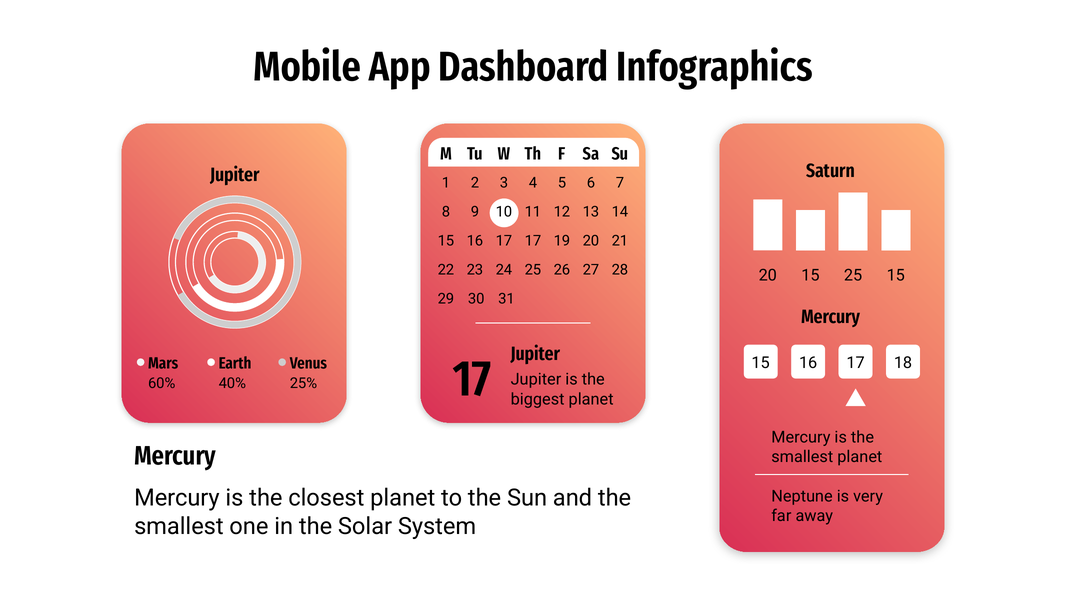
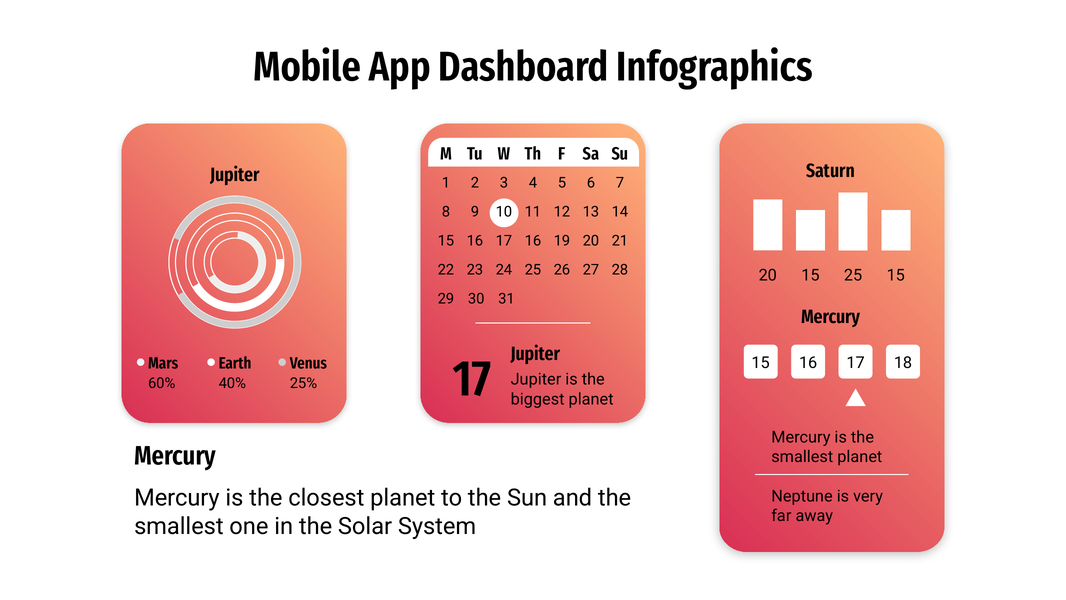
17 17: 17 -> 16 (533, 241)
